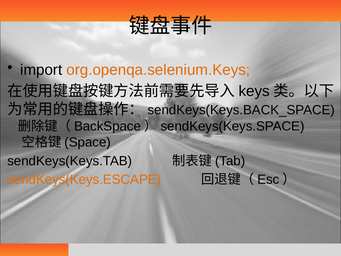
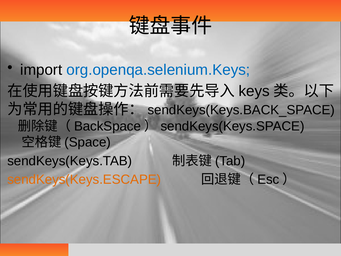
org.openqa.selenium.Keys colour: orange -> blue (158, 70)
